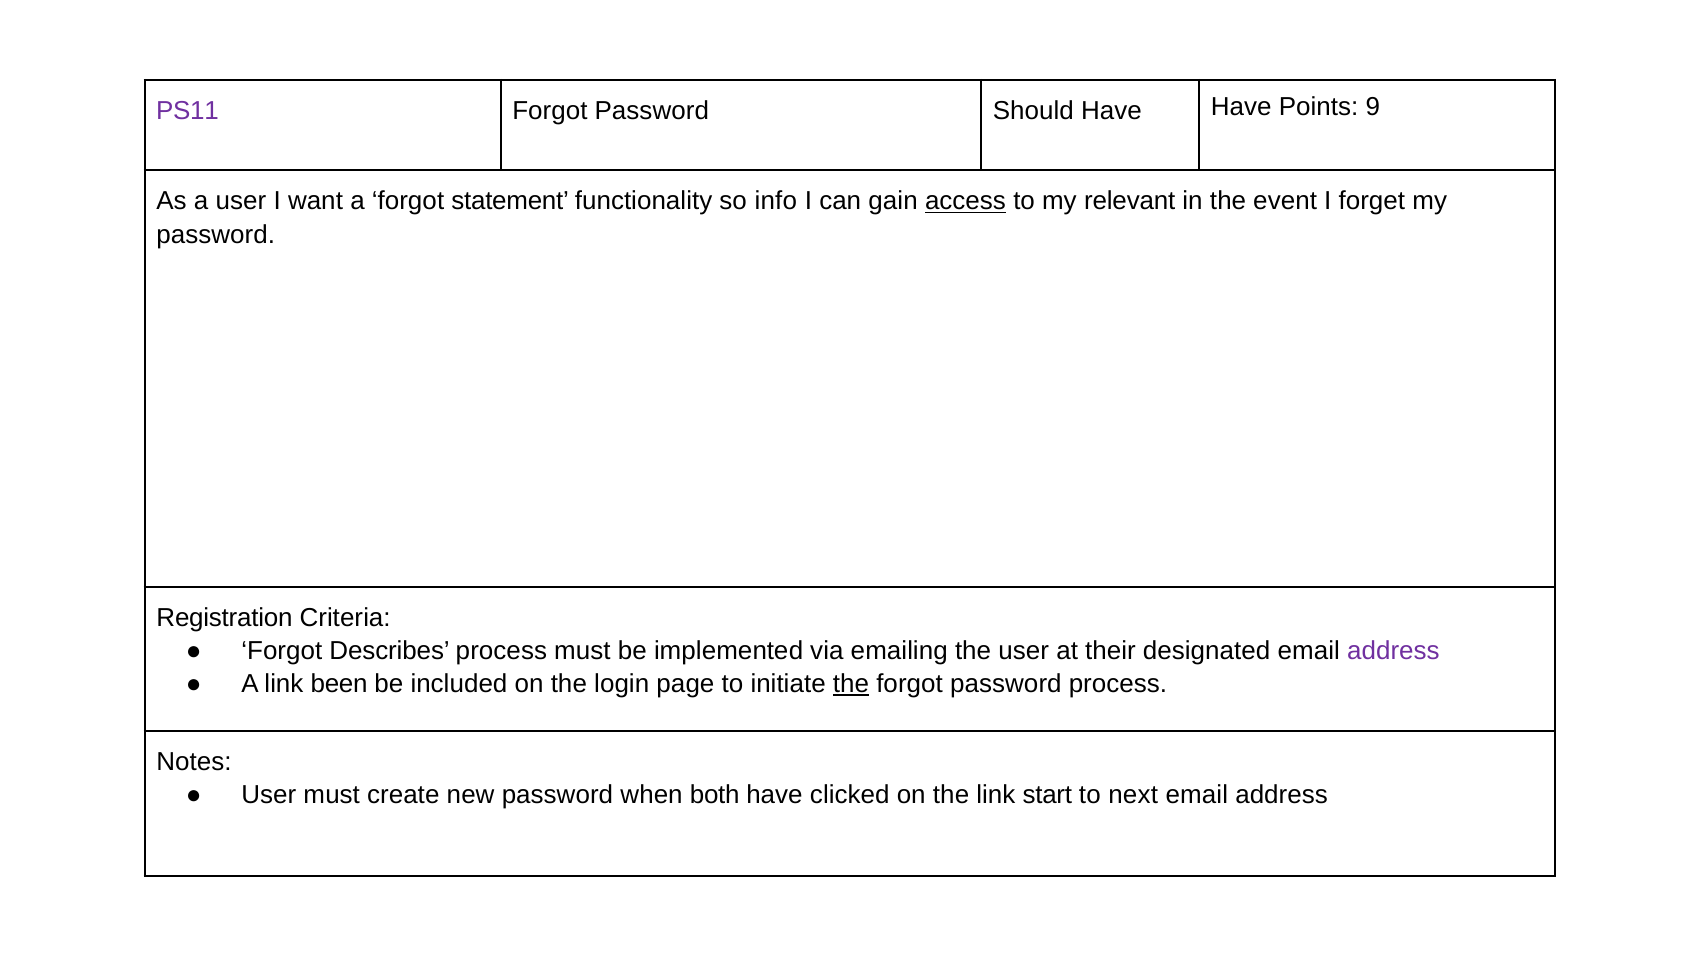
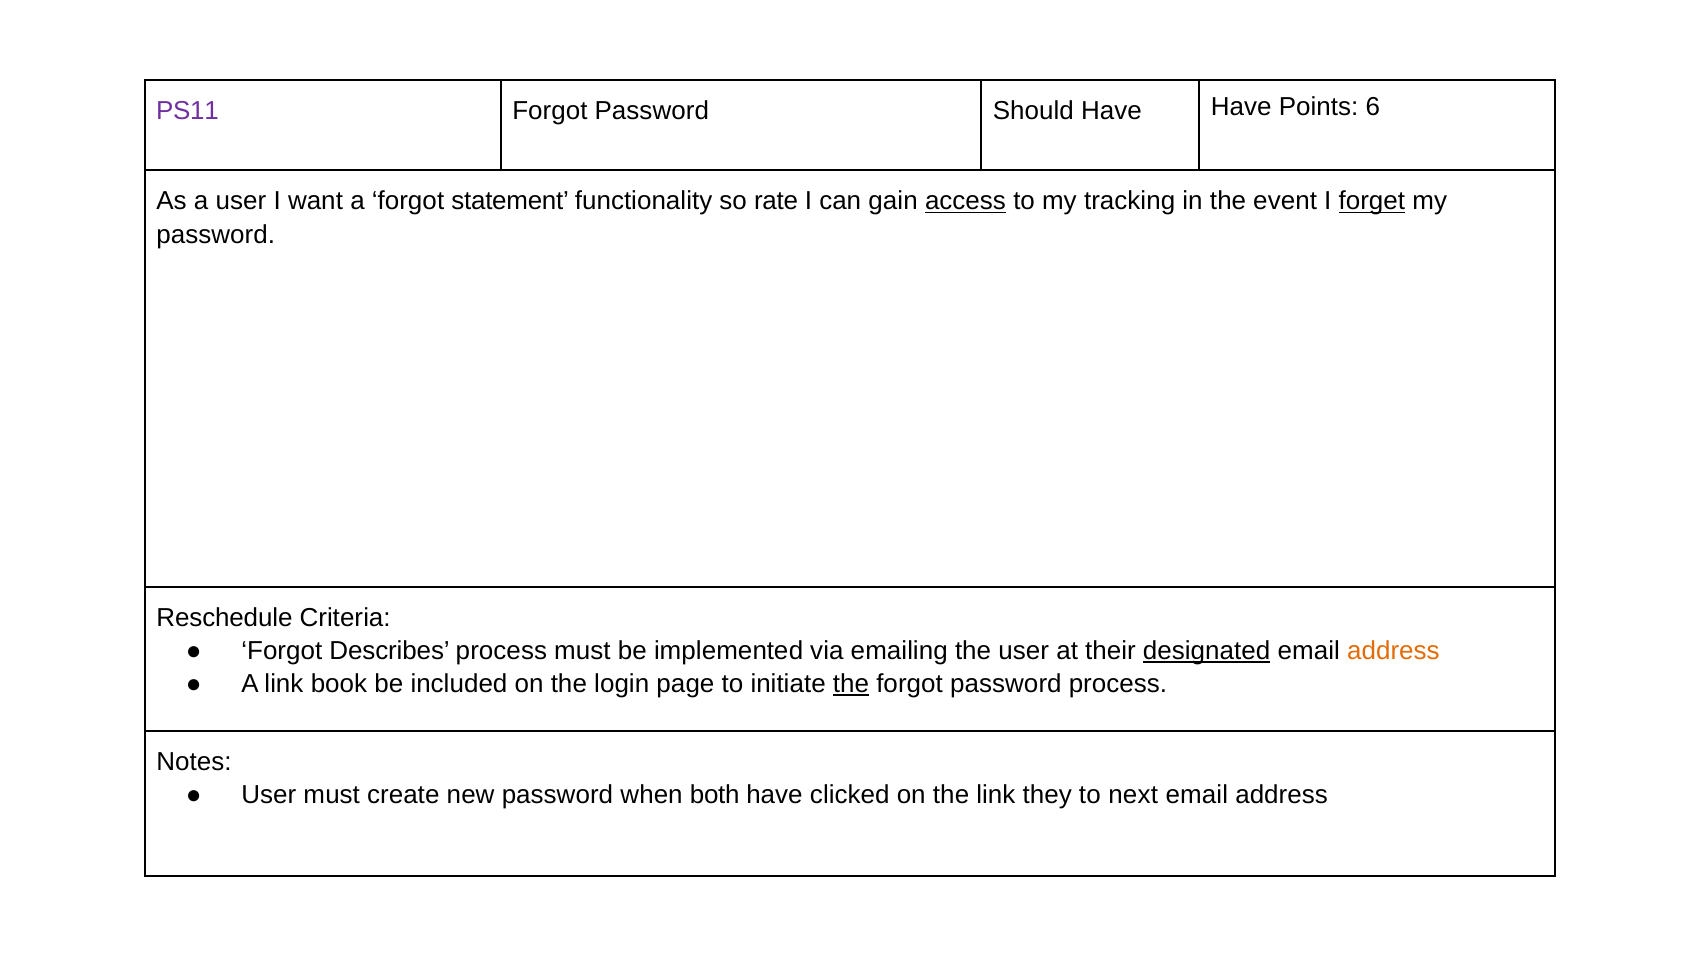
9: 9 -> 6 (1373, 107)
info: info -> rate (776, 201)
relevant: relevant -> tracking (1130, 201)
forget underline: none -> present (1372, 201)
Registration: Registration -> Reschedule (224, 618)
designated underline: none -> present (1207, 651)
address colour: purple -> orange (1393, 651)
been: been -> book (339, 684)
start: start -> they (1047, 796)
